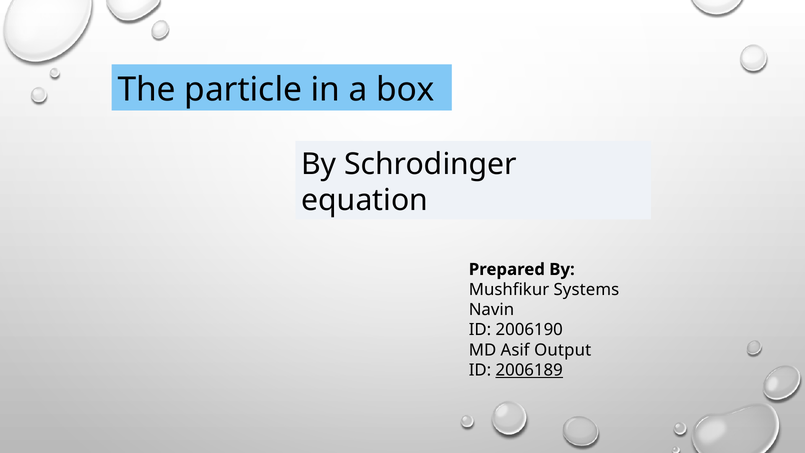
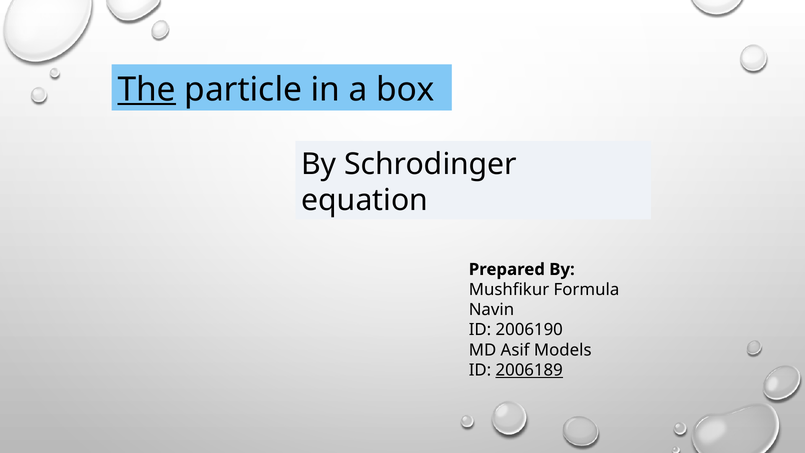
The underline: none -> present (147, 90)
Systems: Systems -> Formula (586, 289)
Output: Output -> Models (563, 350)
